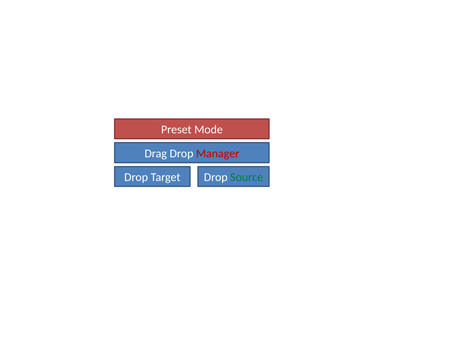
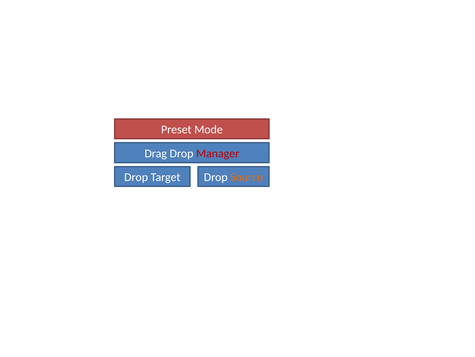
Source colour: green -> orange (247, 177)
